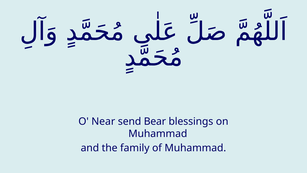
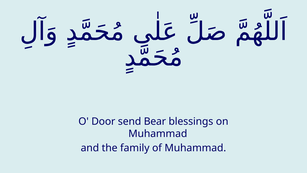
Near: Near -> Door (103, 121)
